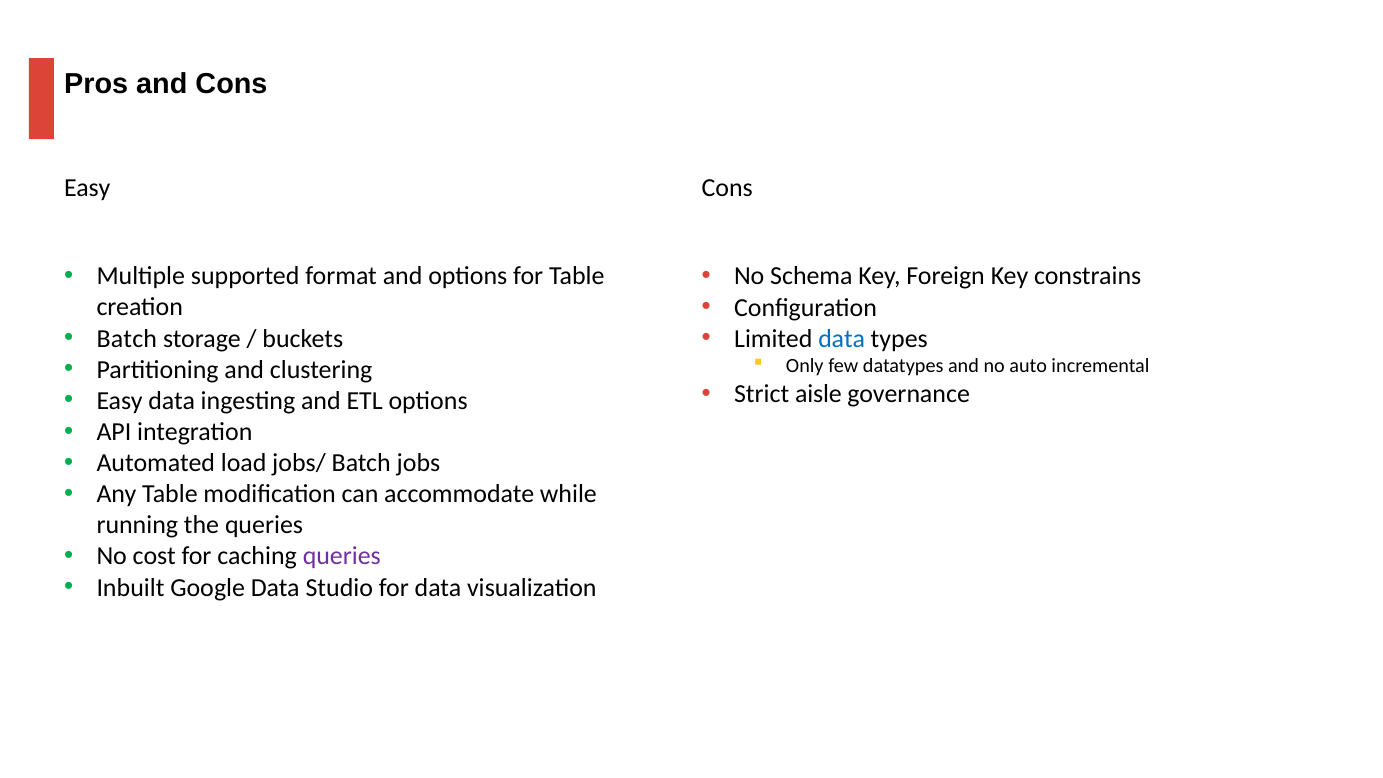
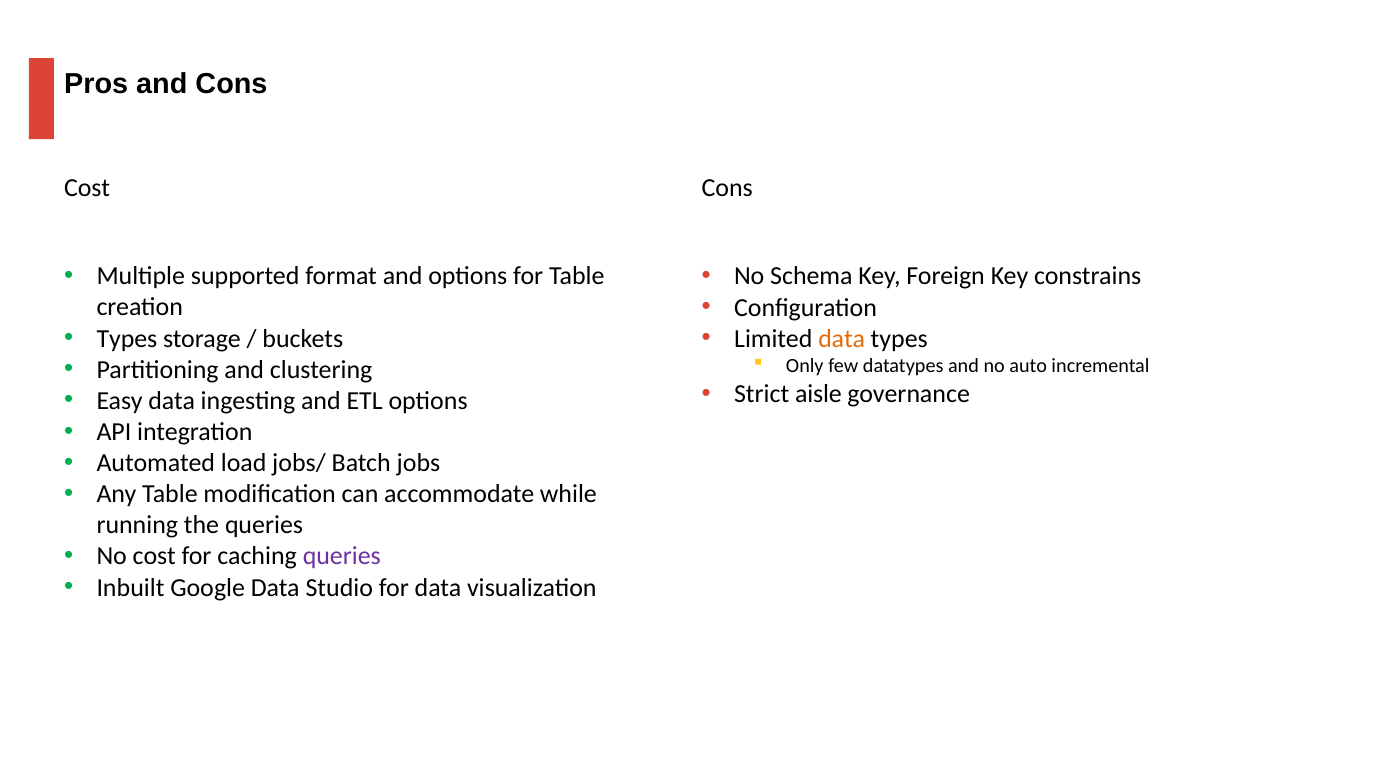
Easy: Easy -> Cost (87, 188)
Batch: Batch -> Types (127, 339)
data colour: blue -> orange (842, 339)
